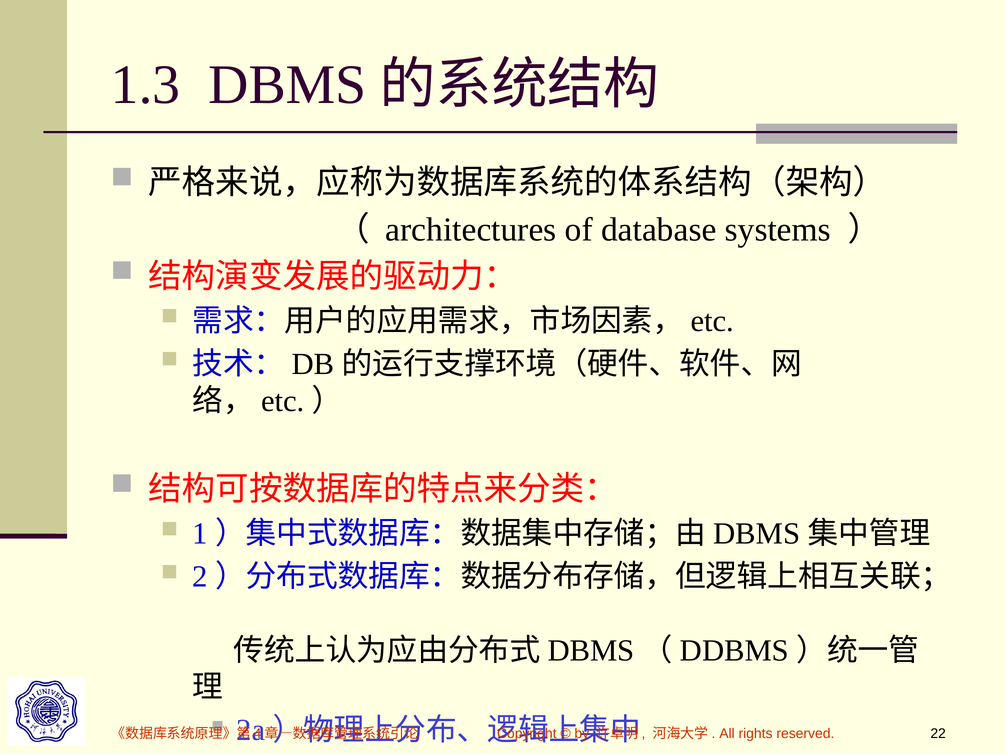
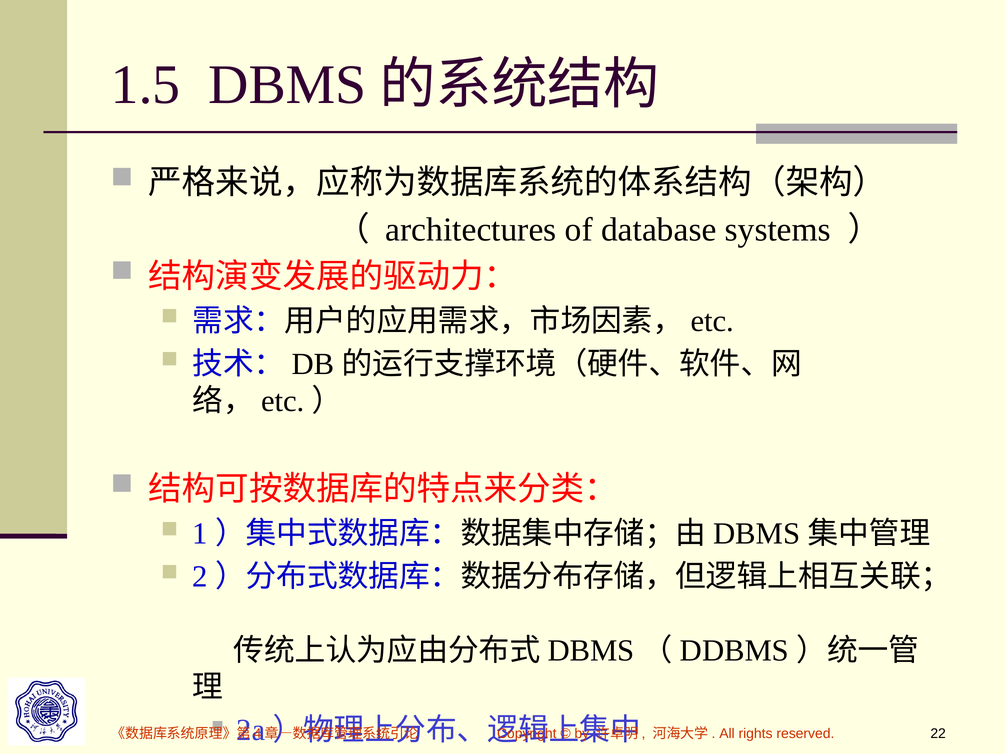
1.3: 1.3 -> 1.5 (146, 85)
